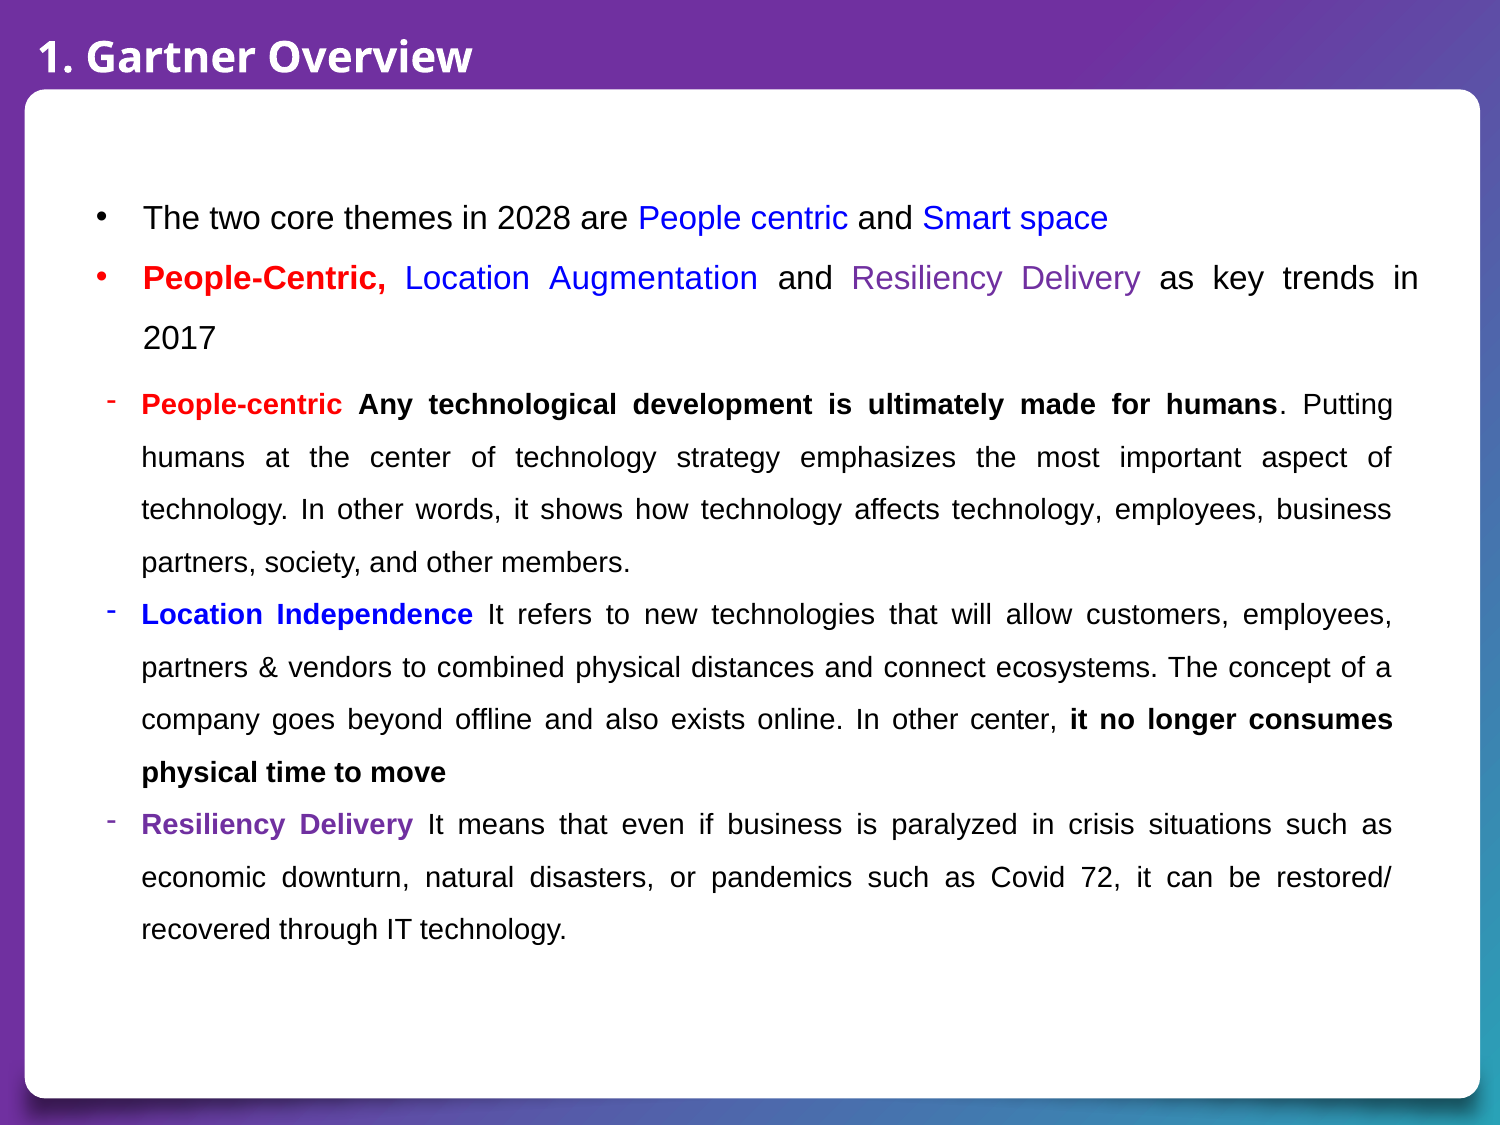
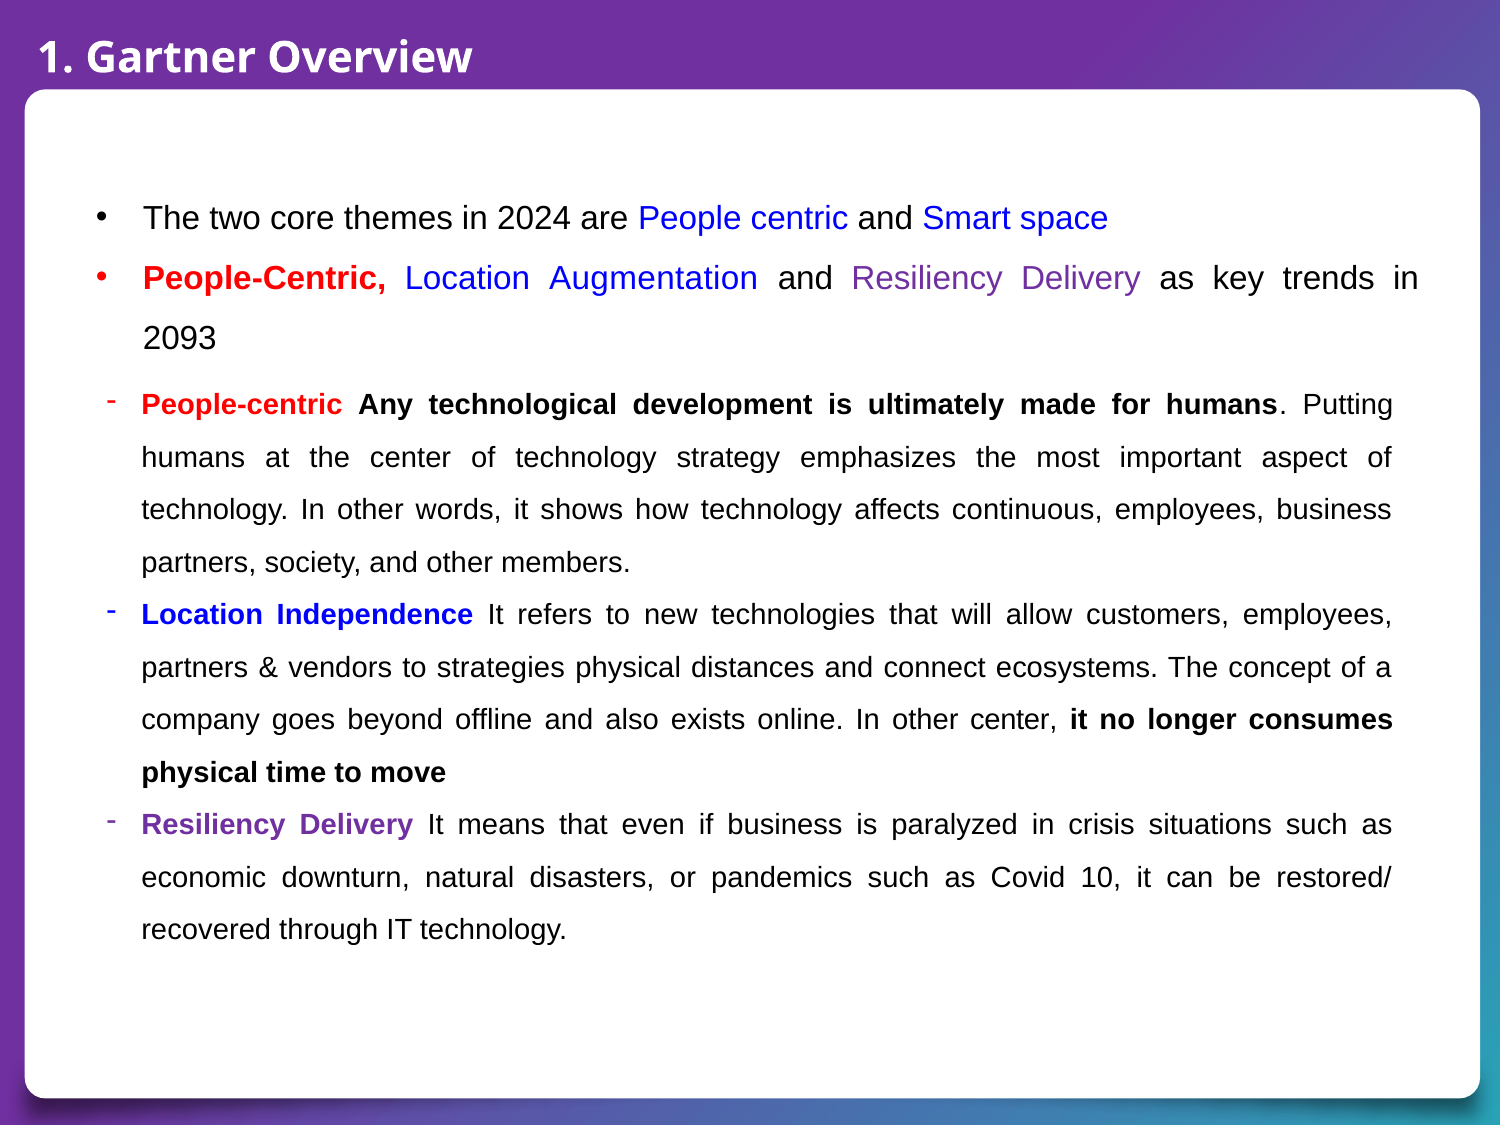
2028: 2028 -> 2024 (534, 218)
2017: 2017 -> 2093 (180, 338)
affects technology: technology -> continuous (1027, 510)
combined: combined -> strategies (501, 668)
72: 72 -> 10 (1101, 878)
